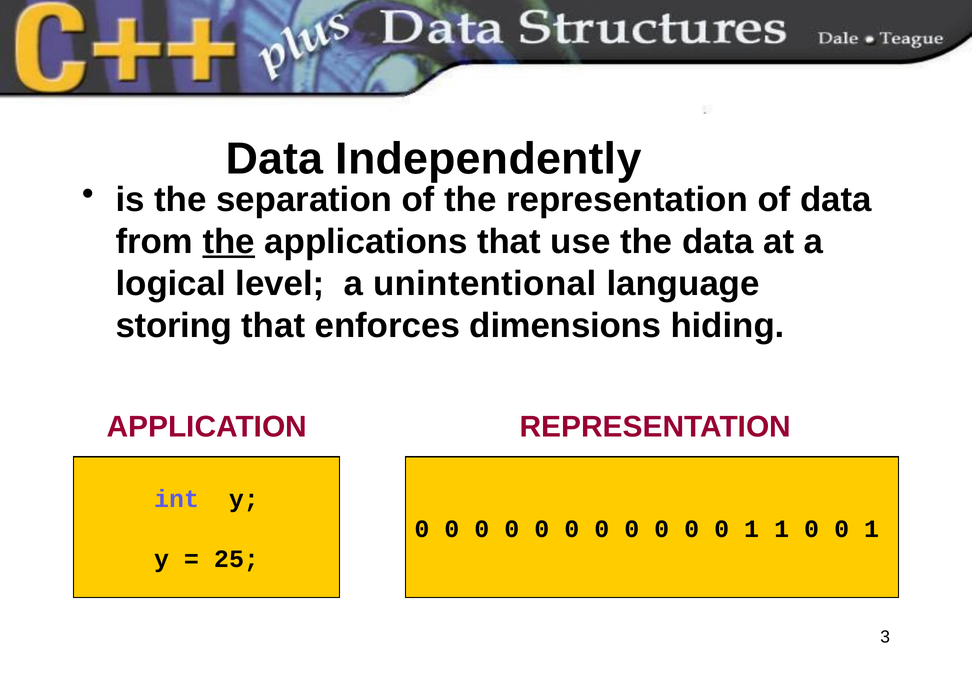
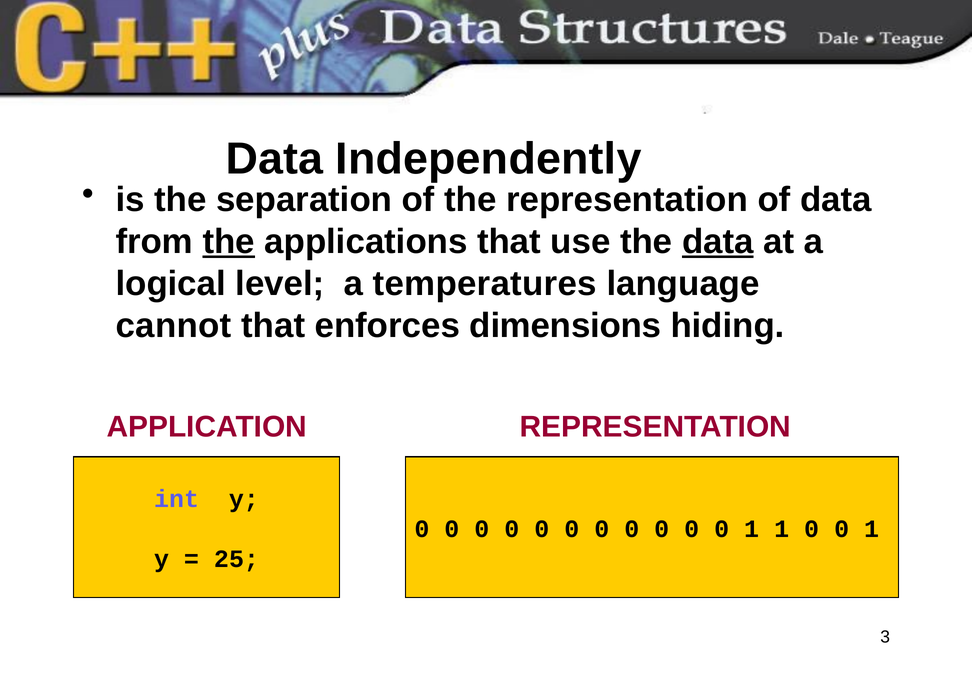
data underline: none -> present (718, 242)
unintentional: unintentional -> temperatures (485, 284)
storing: storing -> cannot (174, 326)
